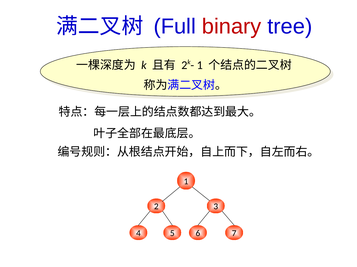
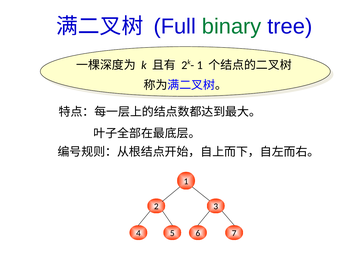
binary colour: red -> green (232, 27)
